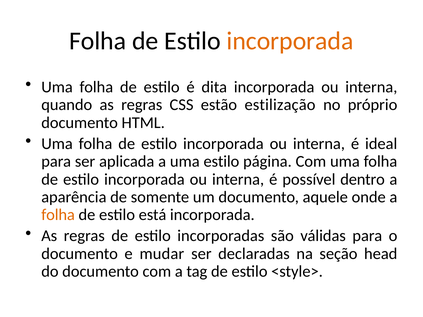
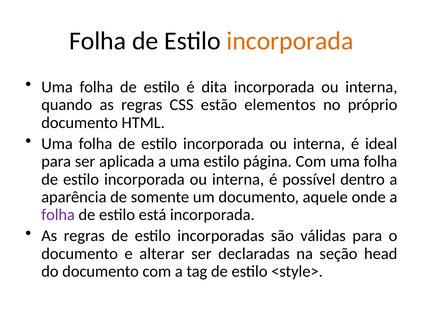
estilização: estilização -> elementos (280, 105)
folha colour: orange -> purple (58, 215)
mudar: mudar -> alterar (162, 254)
